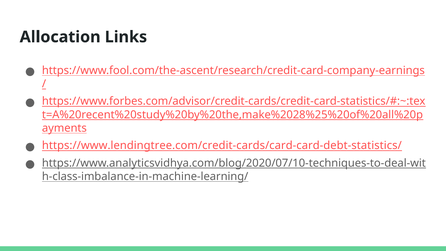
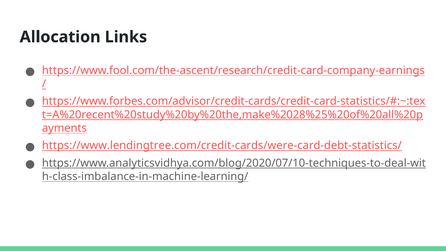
https://www.lendingtree.com/credit-cards/card-card-debt-statistics/: https://www.lendingtree.com/credit-cards/card-card-debt-statistics/ -> https://www.lendingtree.com/credit-cards/were-card-debt-statistics/ (222, 146)
